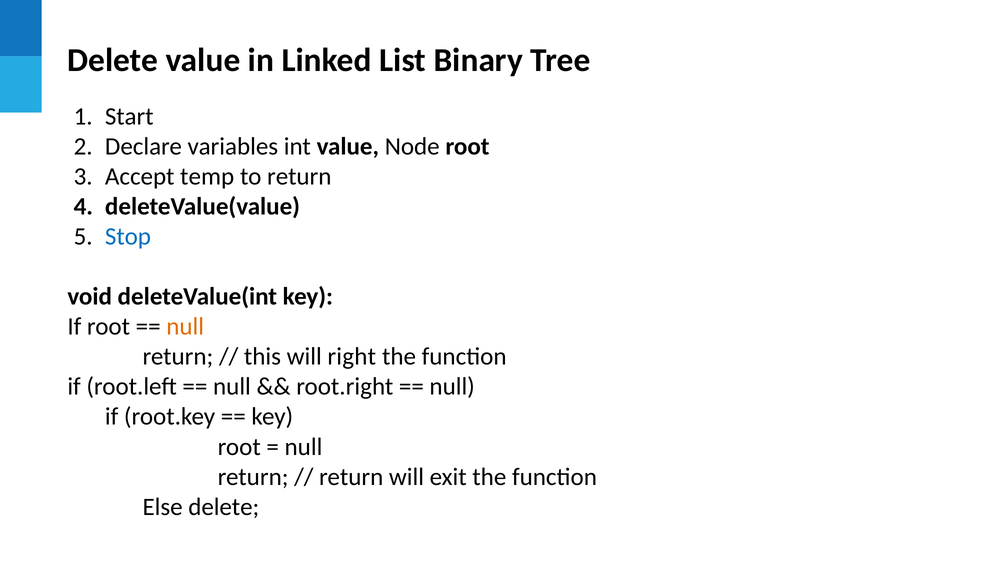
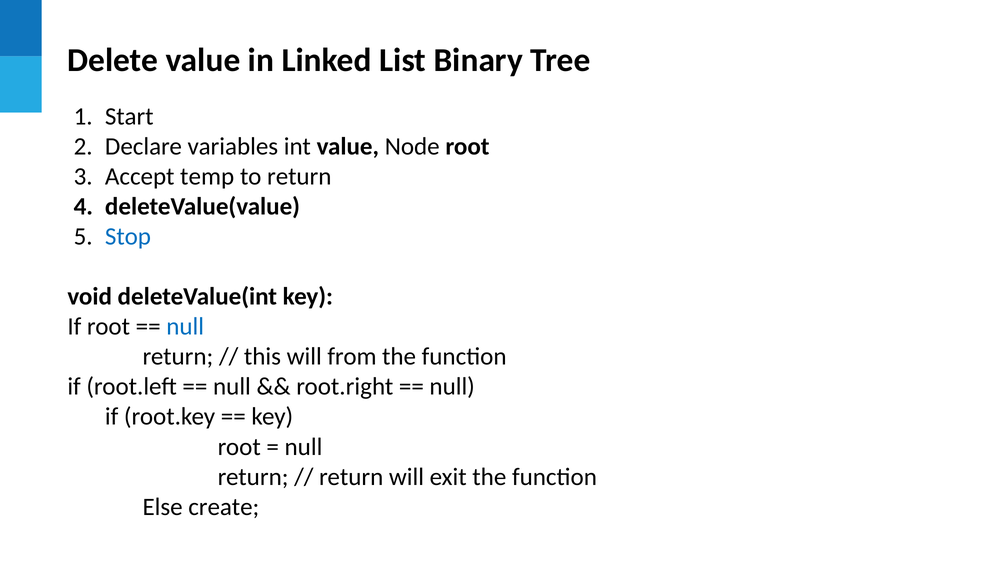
null colour: orange -> blue (185, 327)
right: right -> from (352, 357)
Else delete: delete -> create (224, 507)
